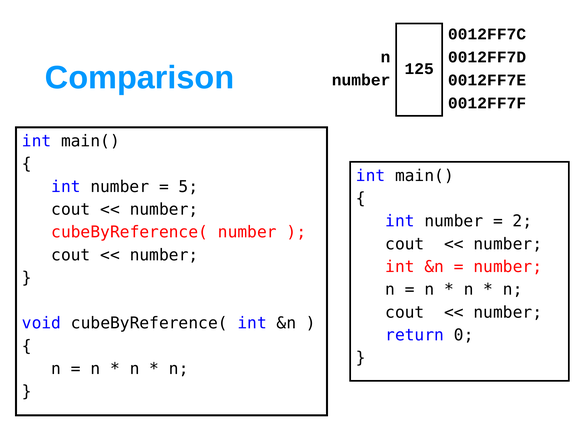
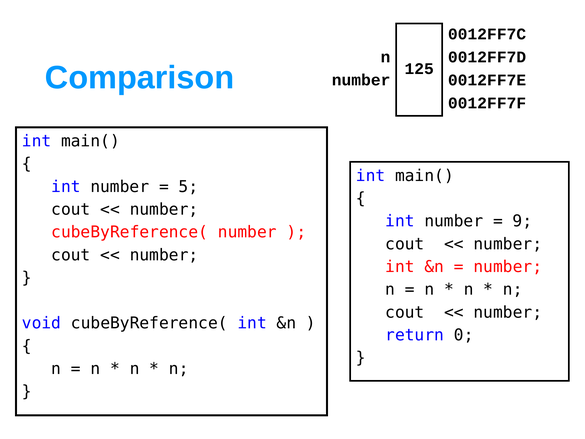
2: 2 -> 9 (522, 221)
